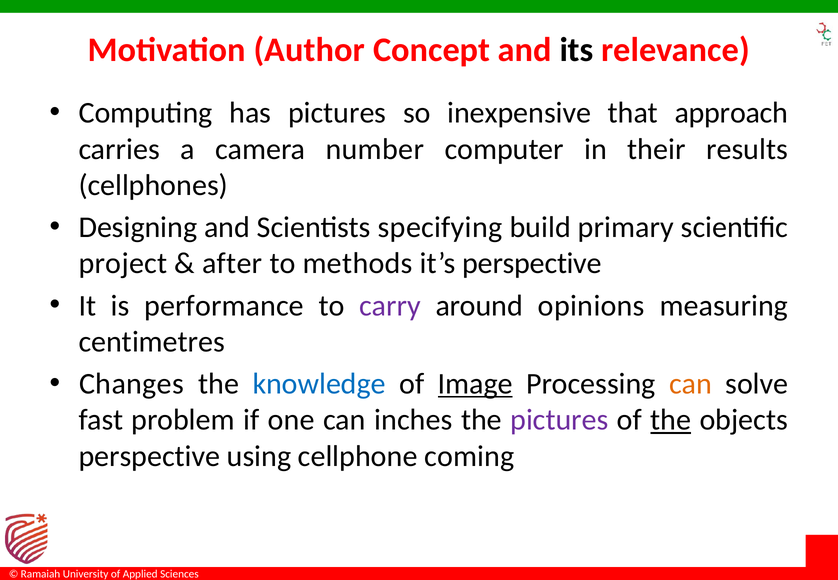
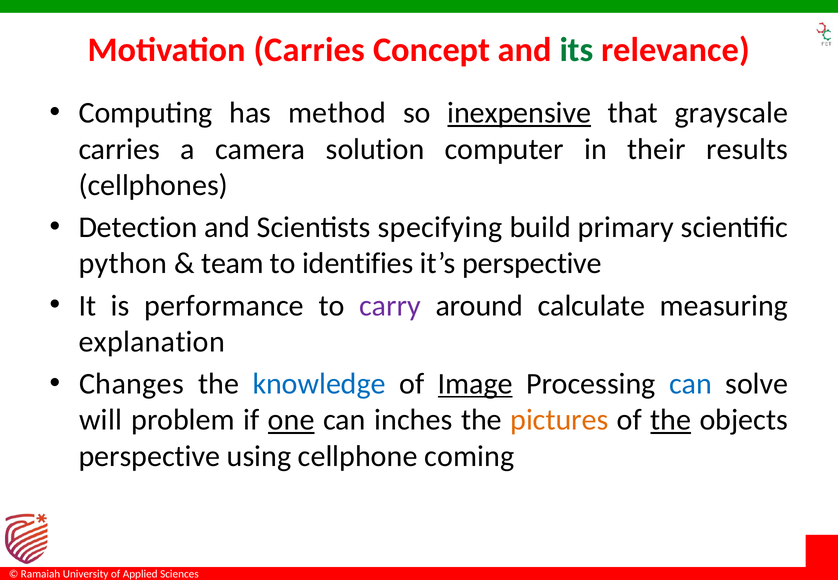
Motivation Author: Author -> Carries (309, 50)
its colour: black -> green (577, 50)
has pictures: pictures -> method (337, 113)
inexpensive underline: none -> present (519, 113)
approach: approach -> grayscale (731, 113)
number: number -> solution (375, 149)
Designing: Designing -> Detection (138, 227)
project: project -> python (123, 264)
after: after -> team (233, 264)
methods: methods -> identifies (358, 264)
opinions: opinions -> calculate (592, 306)
centimetres: centimetres -> explanation (152, 342)
can colour: orange -> blue (691, 384)
fast: fast -> will (101, 420)
one underline: none -> present (291, 420)
pictures colour: purple -> orange (559, 420)
